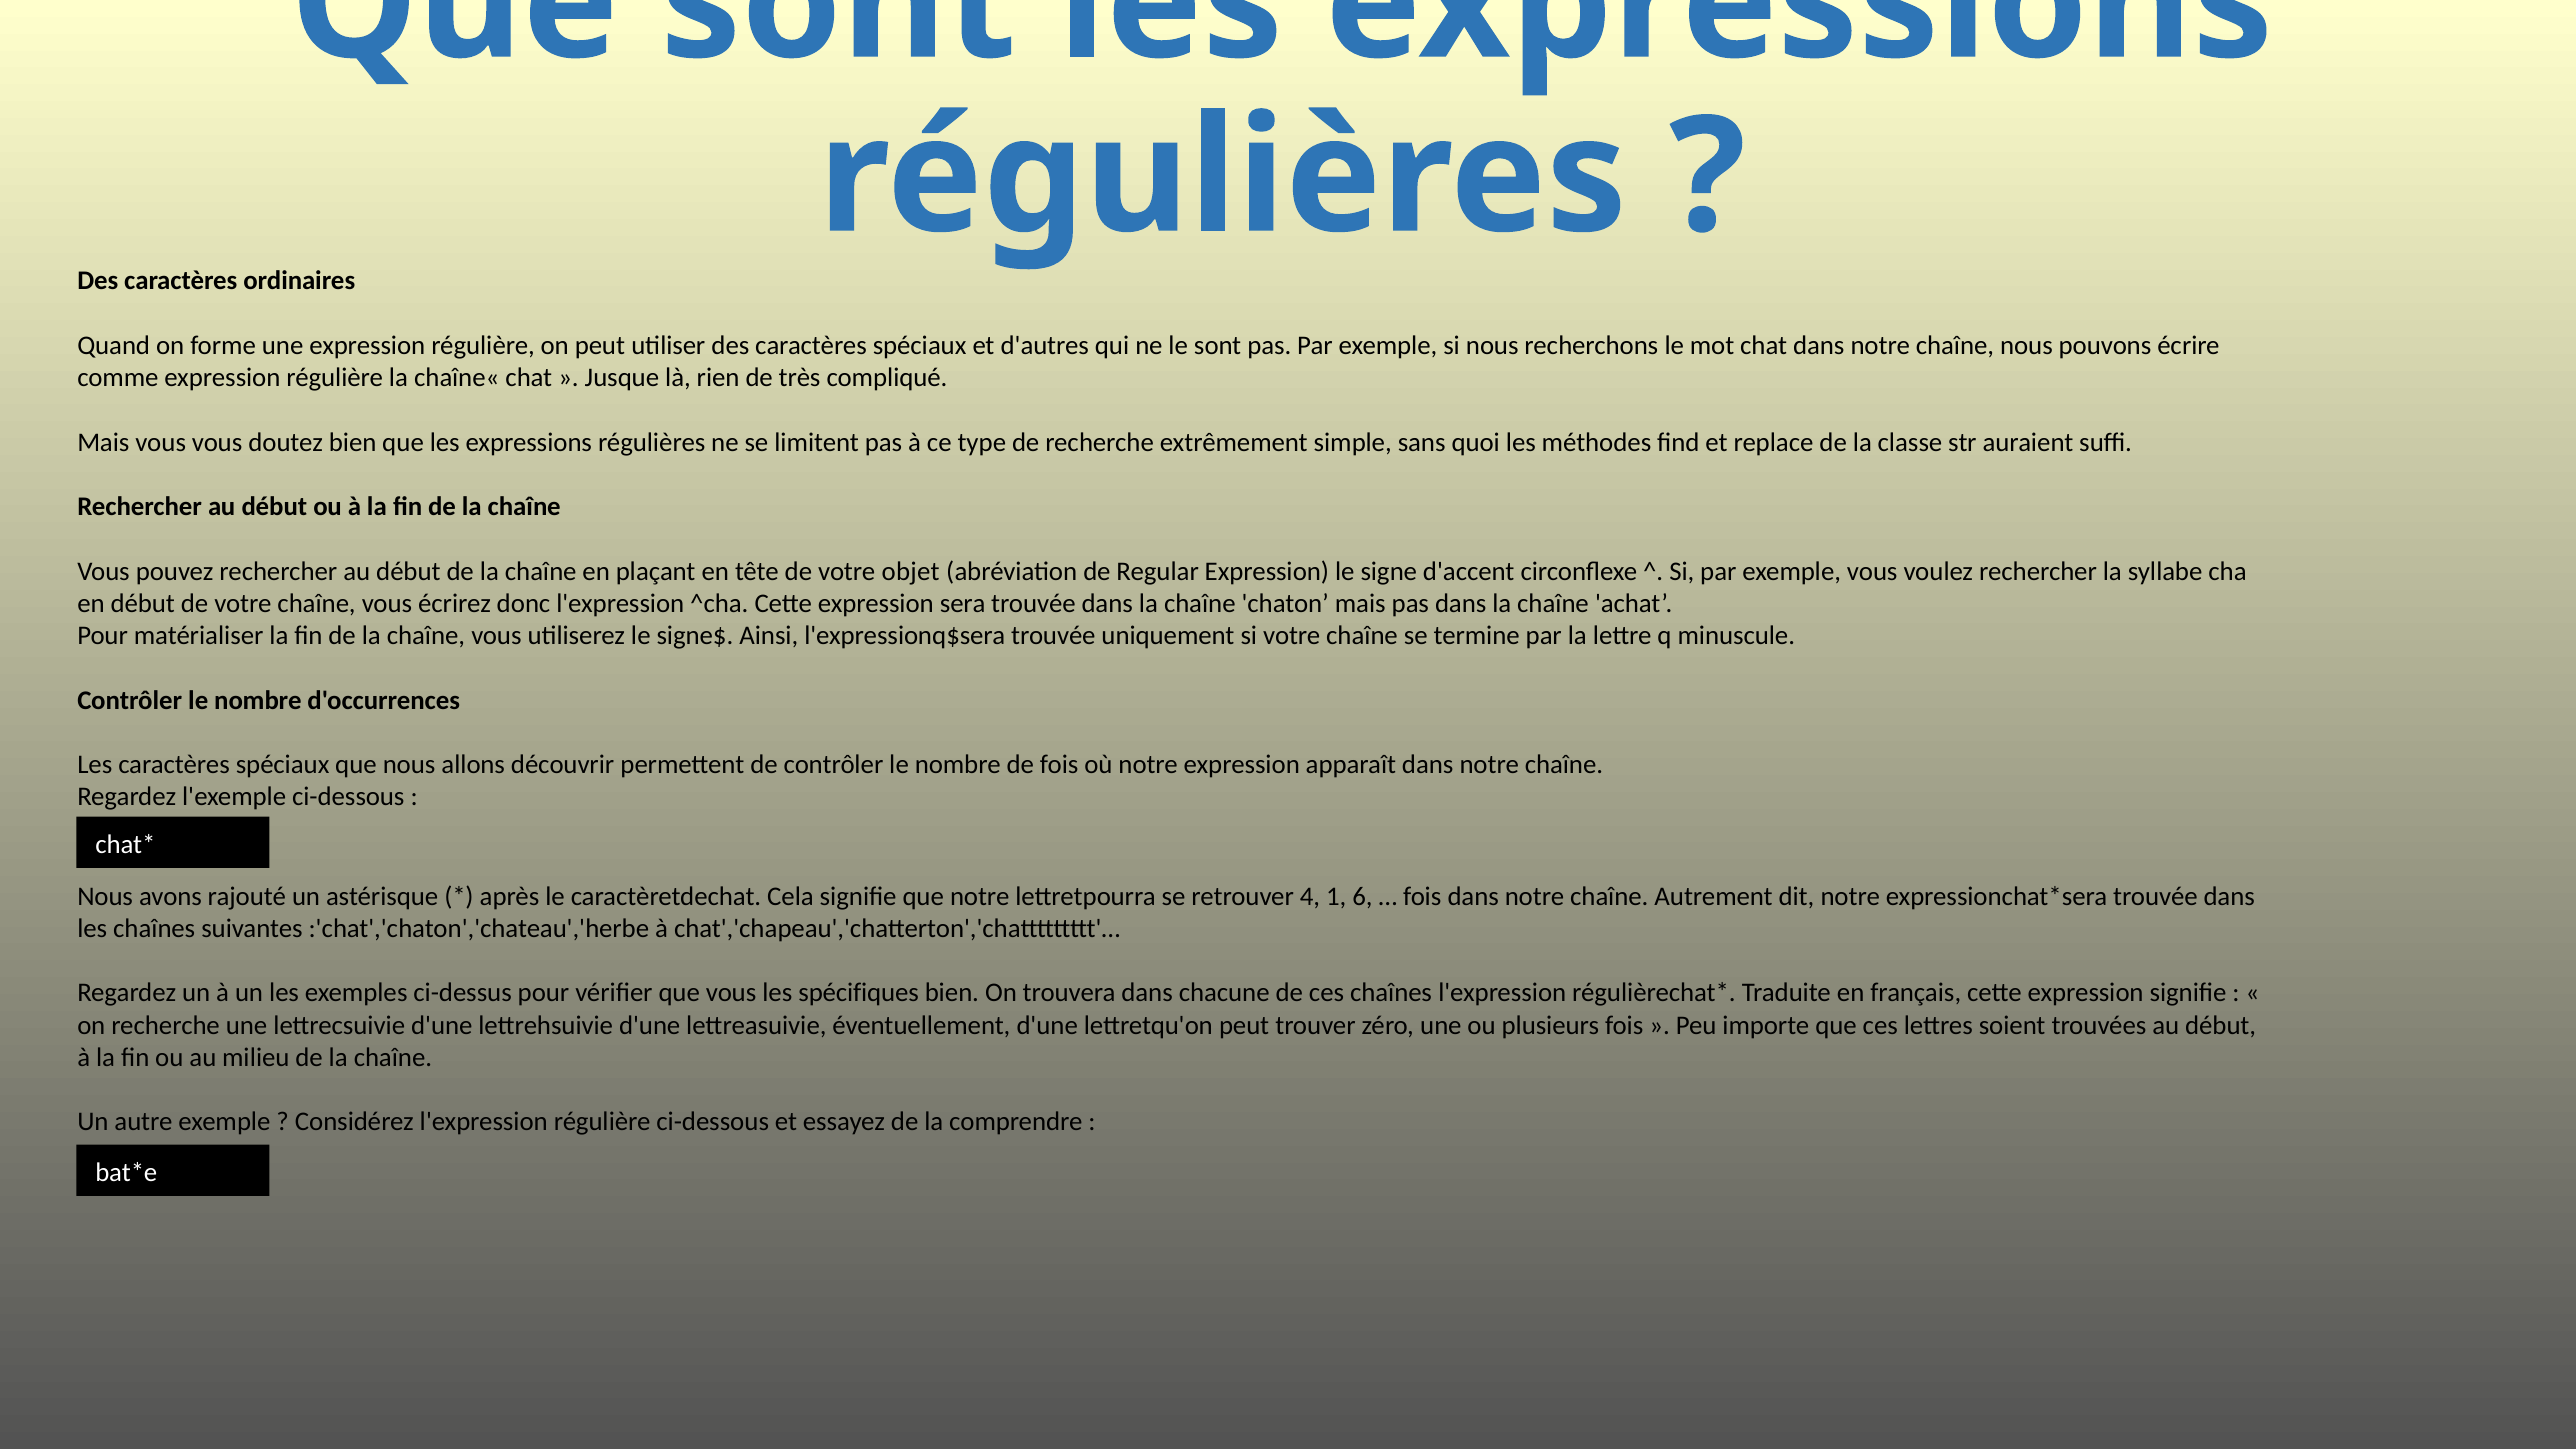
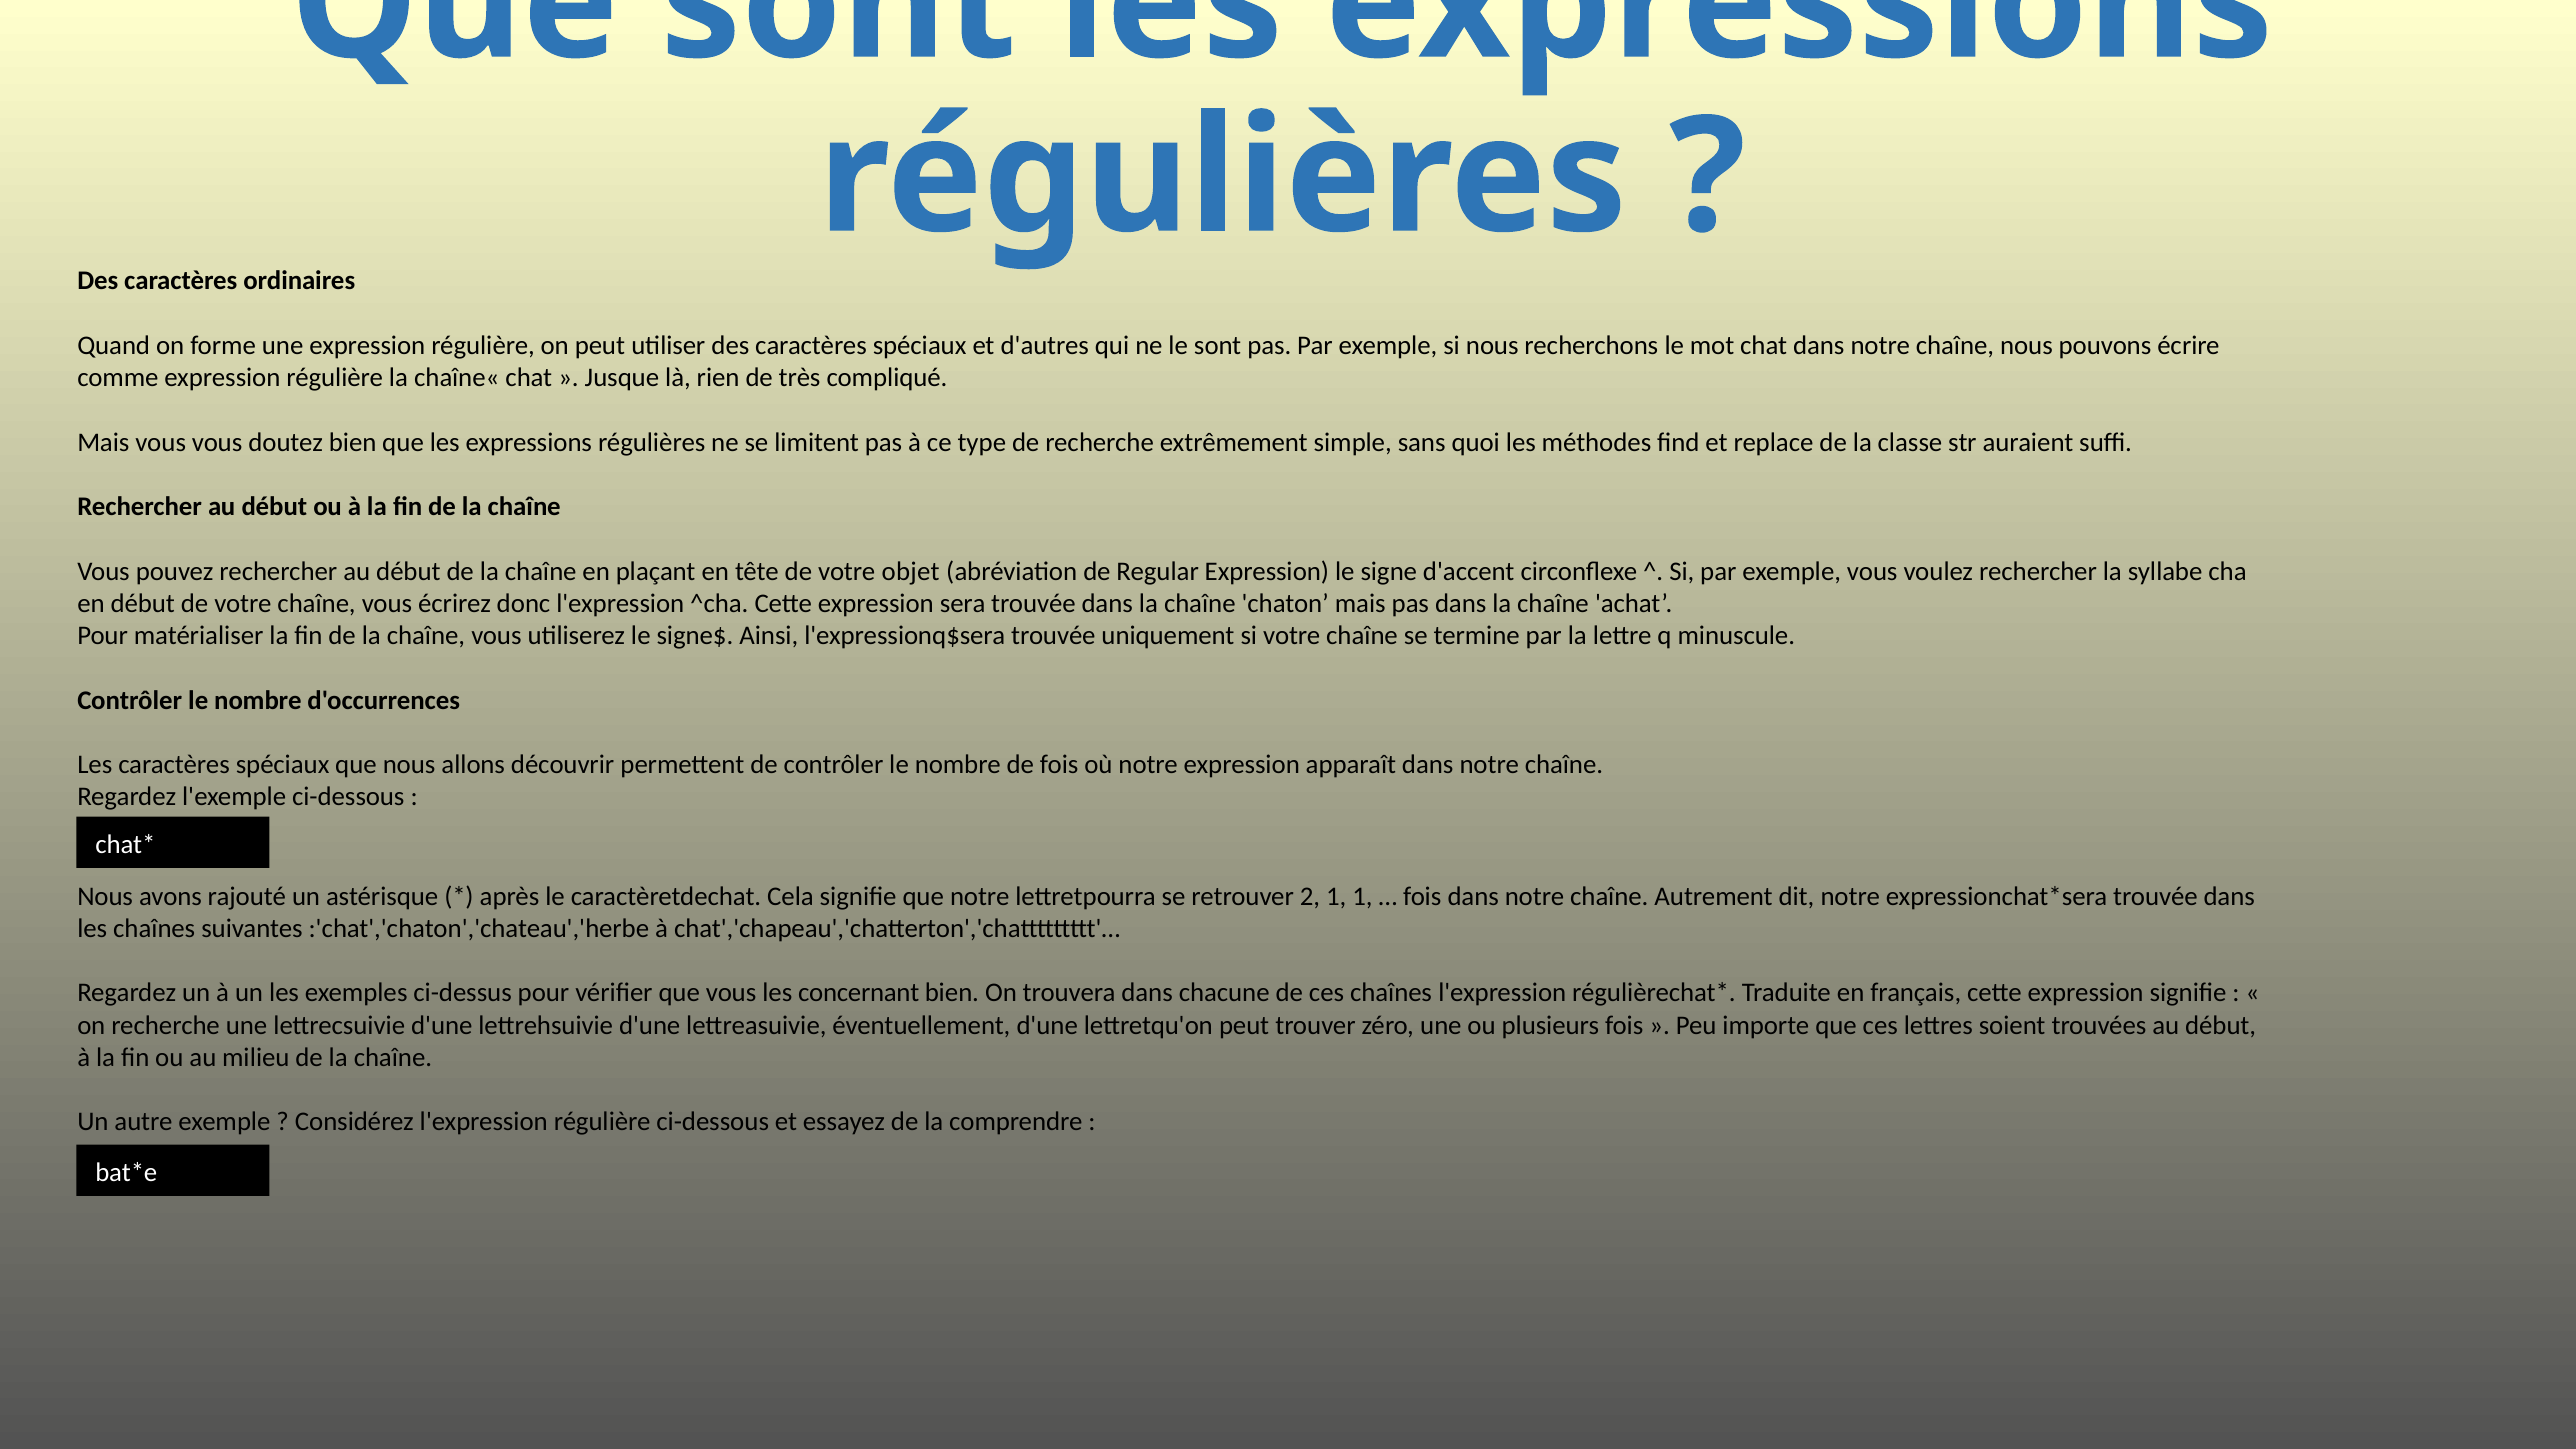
4: 4 -> 2 (1310, 896)
1 6: 6 -> 1 (1362, 896)
spécifiques: spécifiques -> concernant (859, 993)
